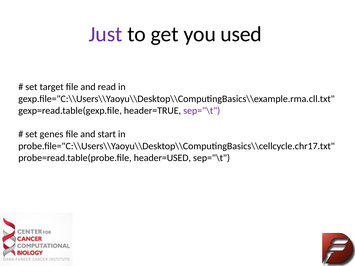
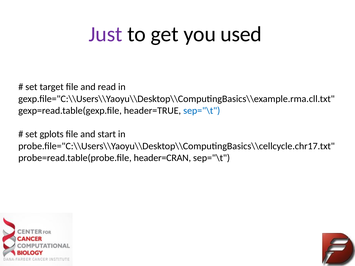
sep="\t colour: purple -> blue (202, 111)
genes: genes -> gplots (52, 134)
header=USED: header=USED -> header=CRAN (162, 158)
